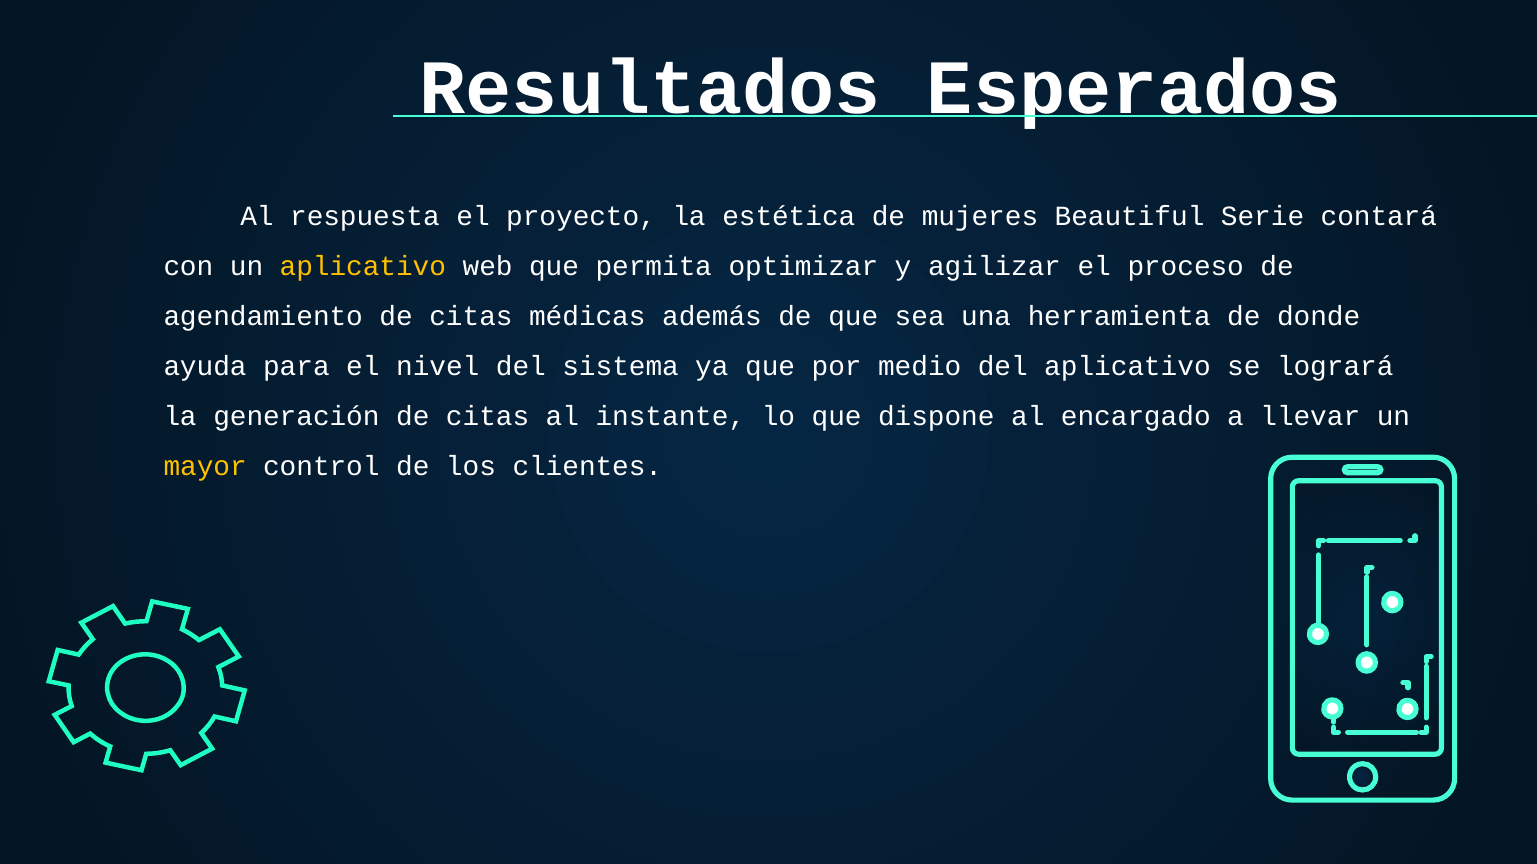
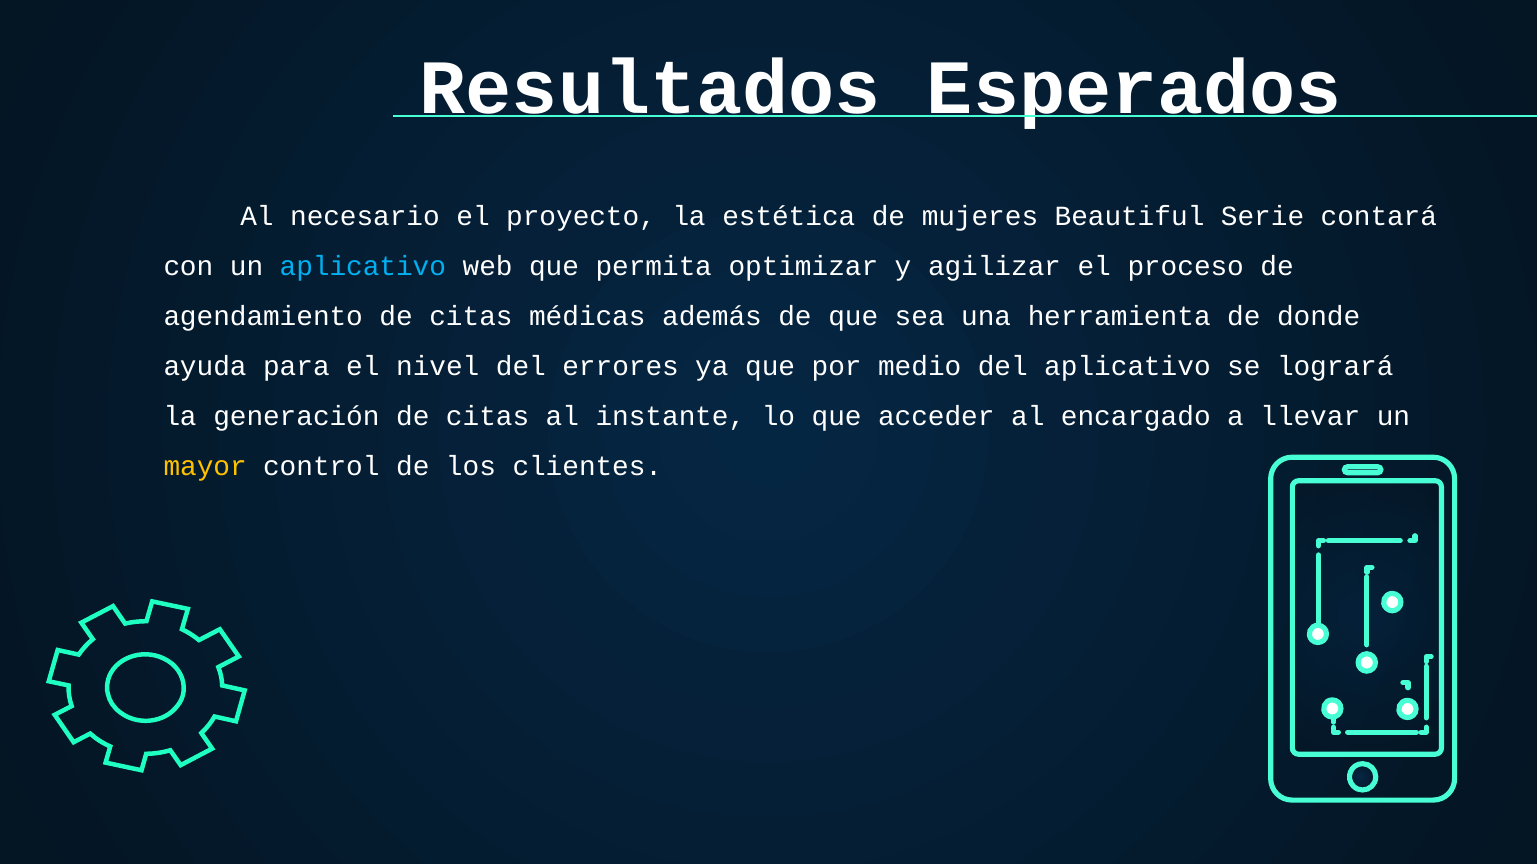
respuesta: respuesta -> necesario (365, 216)
aplicativo colour: yellow -> light blue (363, 266)
sistema: sistema -> errores (621, 366)
dispone: dispone -> acceder (936, 416)
